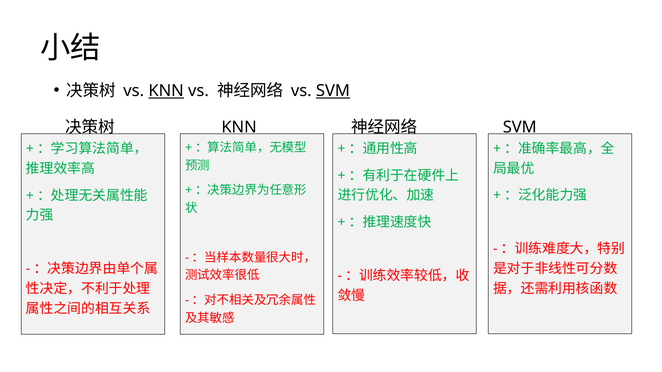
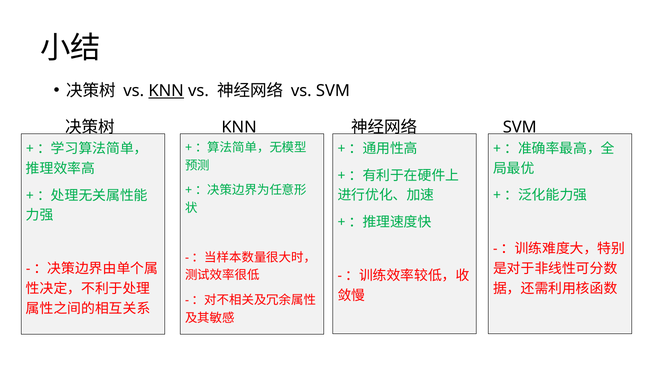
SVM underline: present -> none (333, 91)
